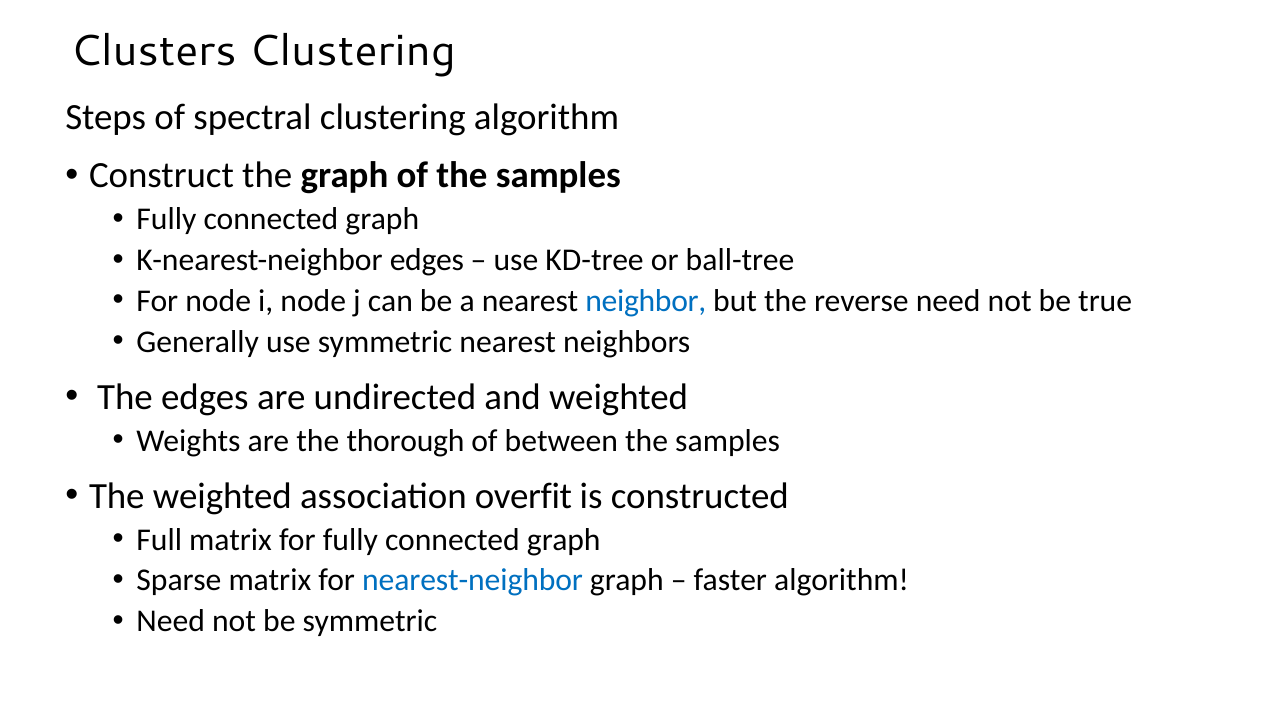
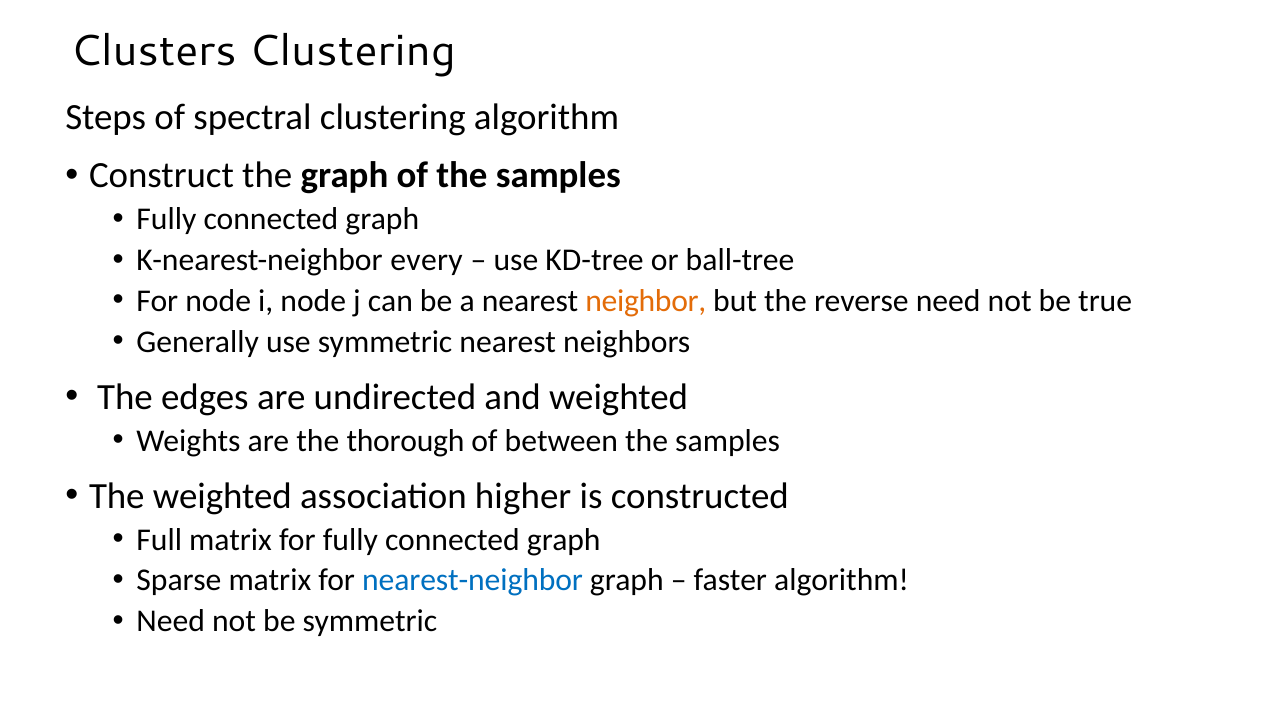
K-nearest-neighbor edges: edges -> every (427, 260)
neighbor colour: blue -> orange (646, 301)
overfit: overfit -> higher (523, 496)
